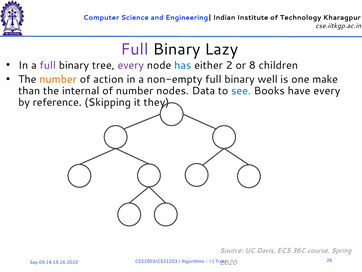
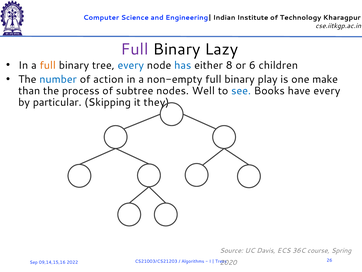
full colour: purple -> orange (48, 65)
every colour: purple -> blue (131, 65)
2: 2 -> 8 (229, 65)
8: 8 -> 6 (252, 65)
number colour: orange -> blue (58, 79)
well: well -> play (268, 79)
internal: internal -> process (81, 91)
of number: number -> subtree (135, 91)
Data: Data -> Well (203, 91)
reference: reference -> particular (57, 102)
